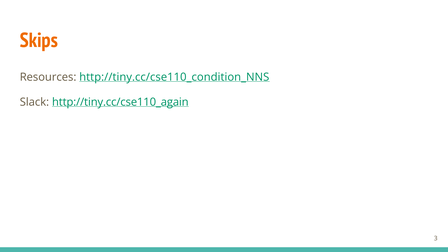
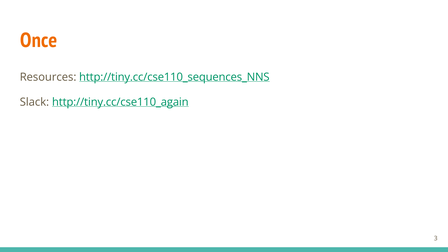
Skips: Skips -> Once (39, 40)
http://tiny.cc/cse110_condition_NNS: http://tiny.cc/cse110_condition_NNS -> http://tiny.cc/cse110_sequences_NNS (174, 77)
